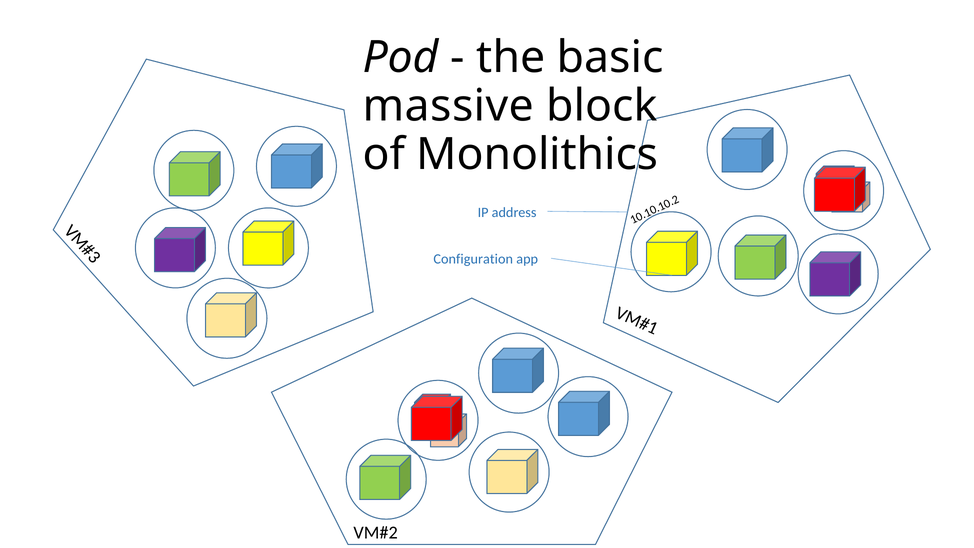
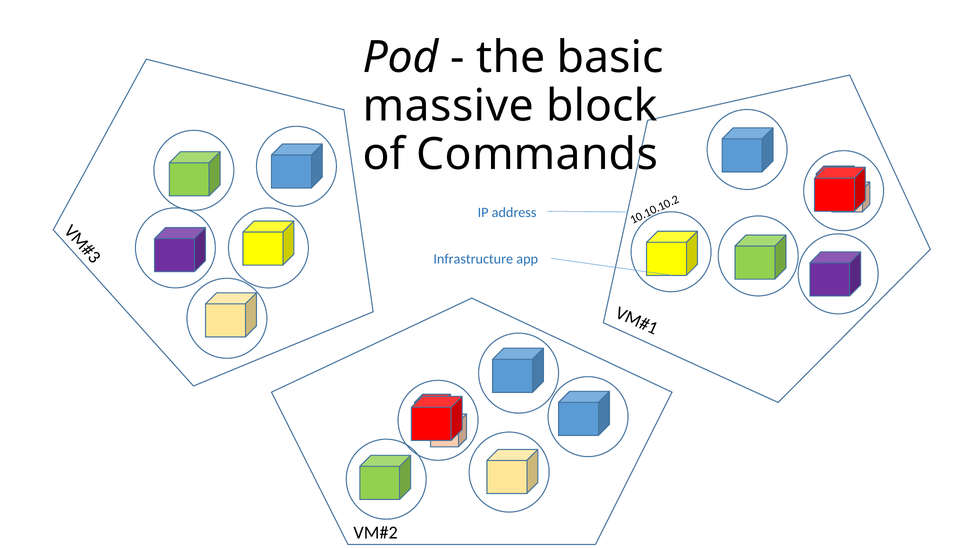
Monolithics: Monolithics -> Commands (537, 154)
Configuration: Configuration -> Infrastructure (473, 259)
